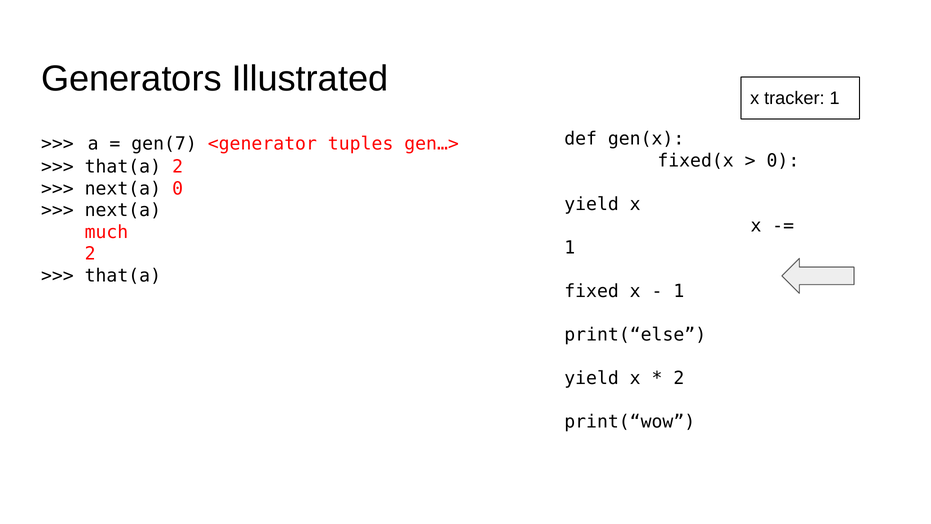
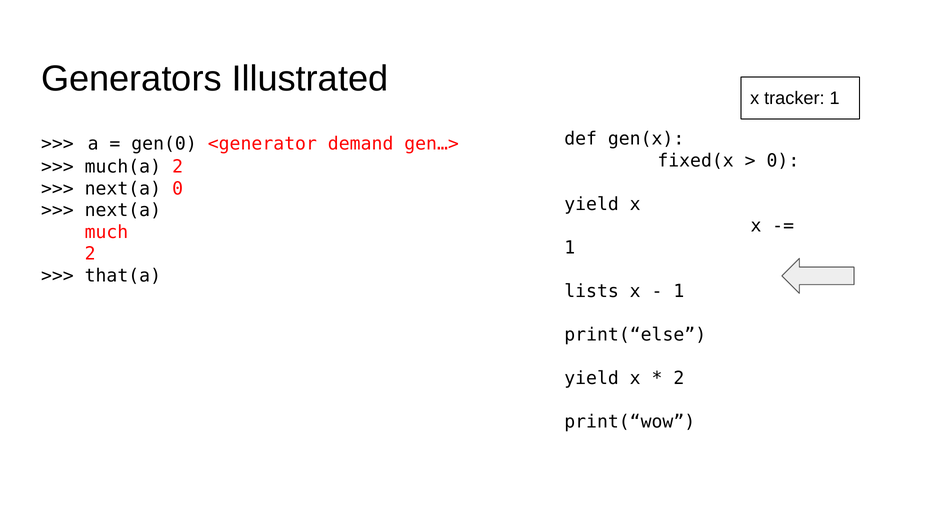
gen(7: gen(7 -> gen(0 (164, 144)
tuples: tuples -> demand (361, 144)
that(a: that(a -> much(a (123, 167)
fixed: fixed -> lists (592, 291)
